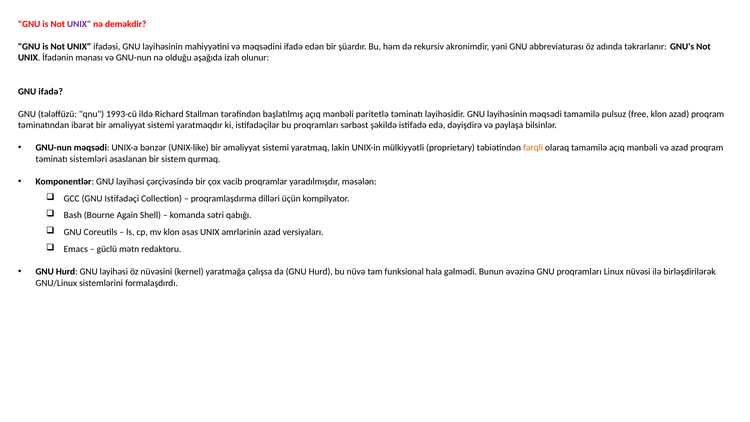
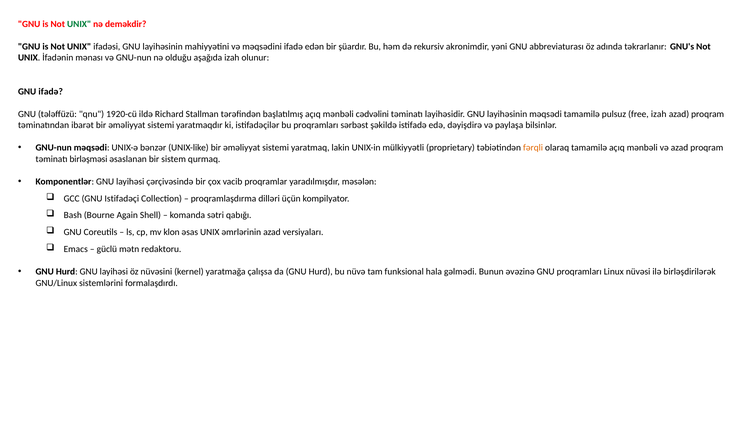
UNIX colour: purple -> green (79, 24)
1993-cü: 1993-cü -> 1920-cü (122, 114)
paritetlə: paritetlə -> cədvəlini (372, 114)
free klon: klon -> izah (659, 114)
sistemləri: sistemləri -> birləşməsi (88, 159)
